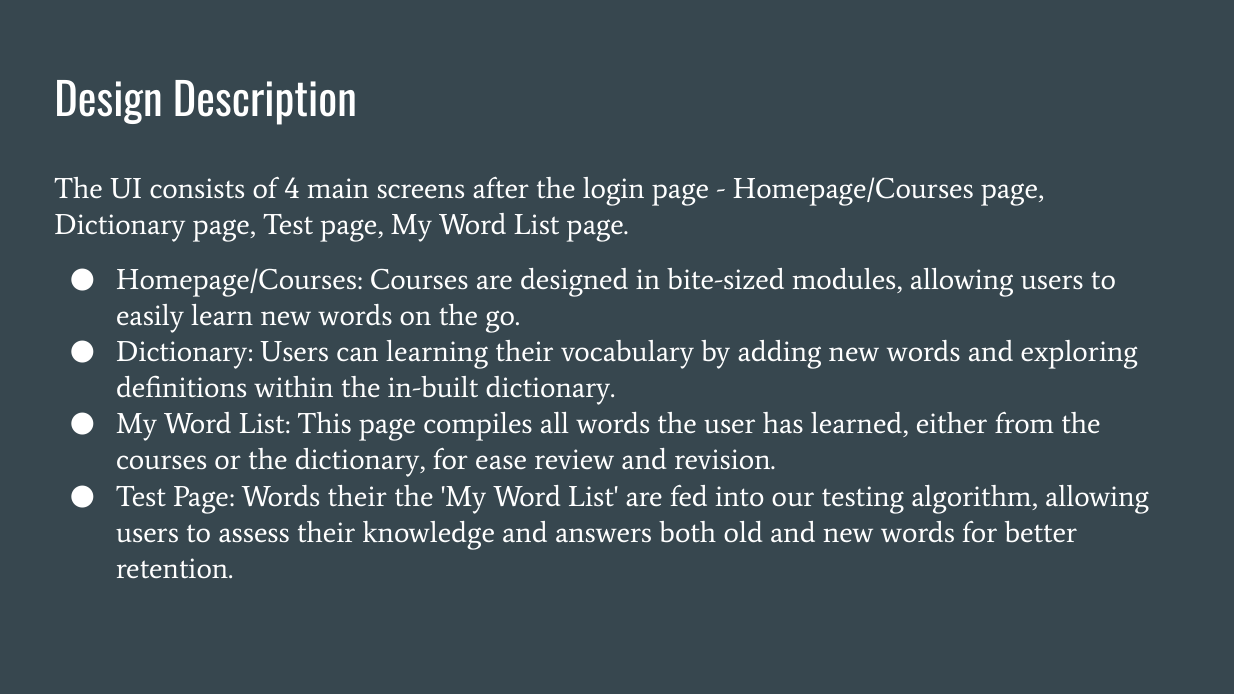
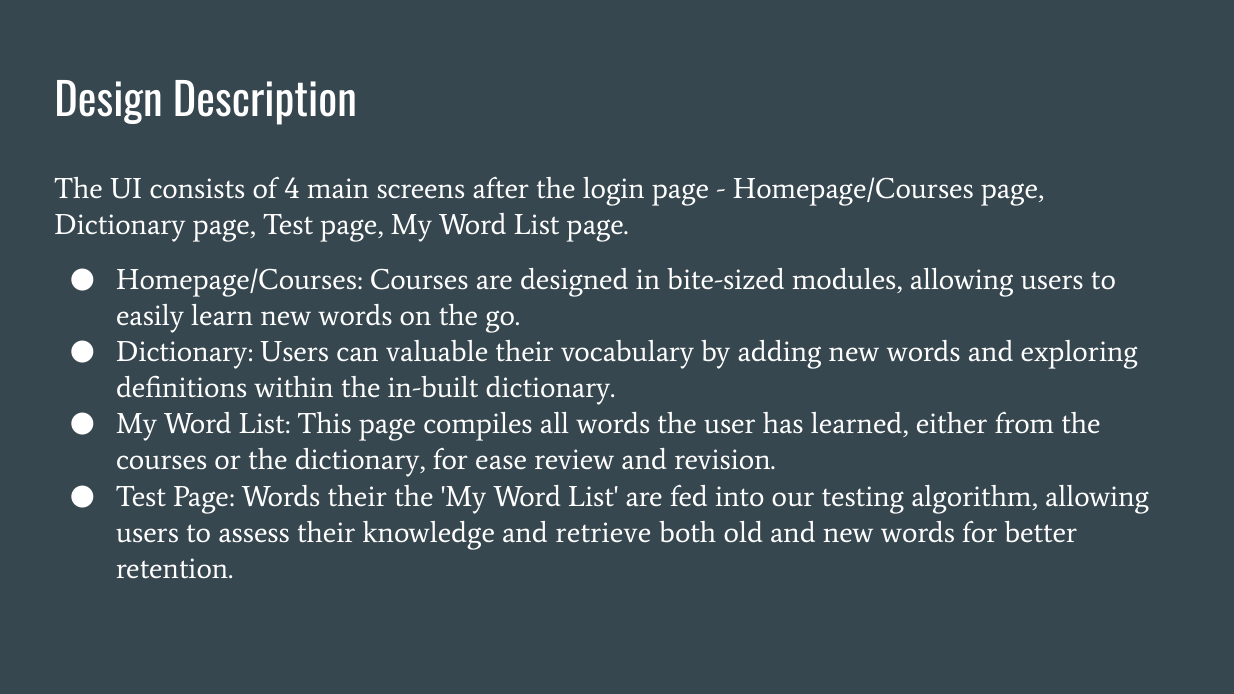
learning: learning -> valuable (437, 352)
answers: answers -> retrieve (603, 533)
